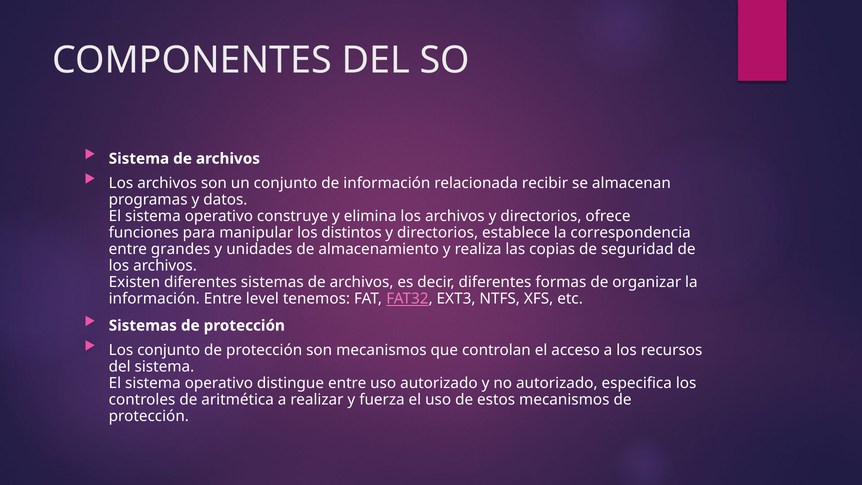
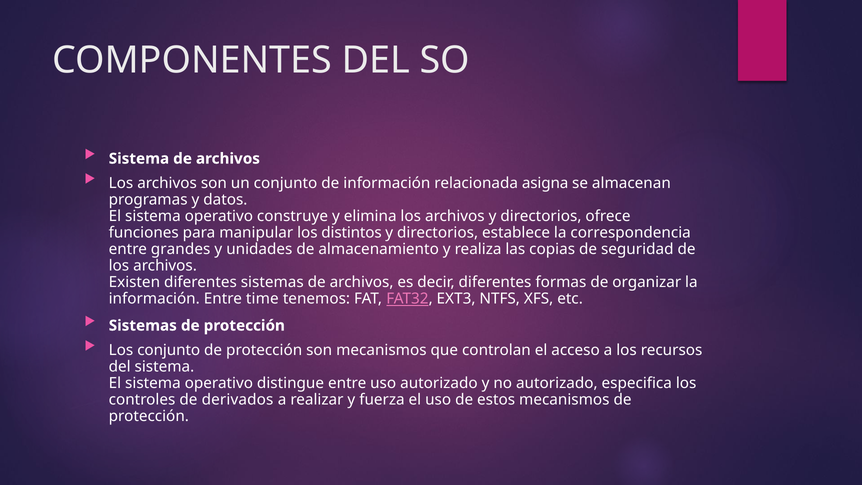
recibir: recibir -> asigna (545, 183)
level: level -> time (262, 299)
aritmética: aritmética -> derivados (238, 400)
